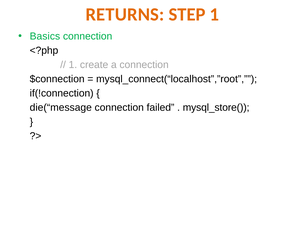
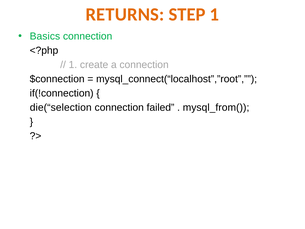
die(“message: die(“message -> die(“selection (61, 107)
mysql_store(: mysql_store( -> mysql_from( (216, 107)
